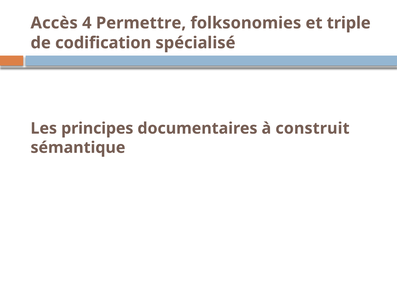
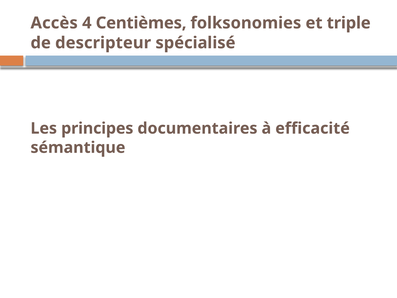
Permettre: Permettre -> Centièmes (141, 23)
codification: codification -> descripteur (103, 43)
construit: construit -> efficacité (313, 128)
